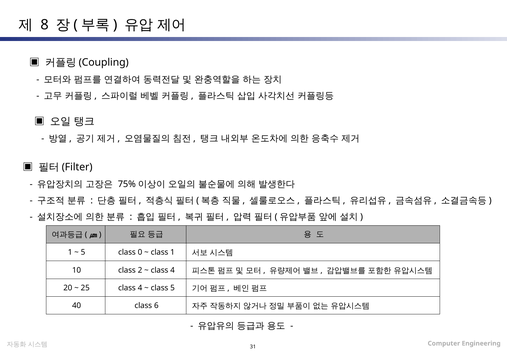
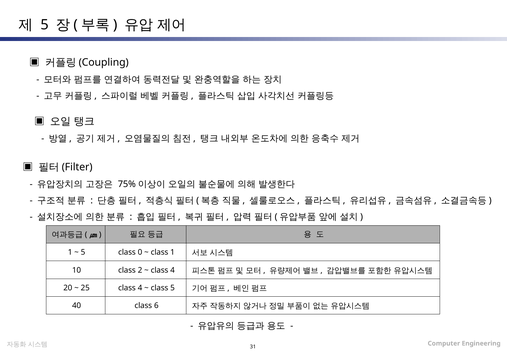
8: 8 -> 5 (45, 25)
